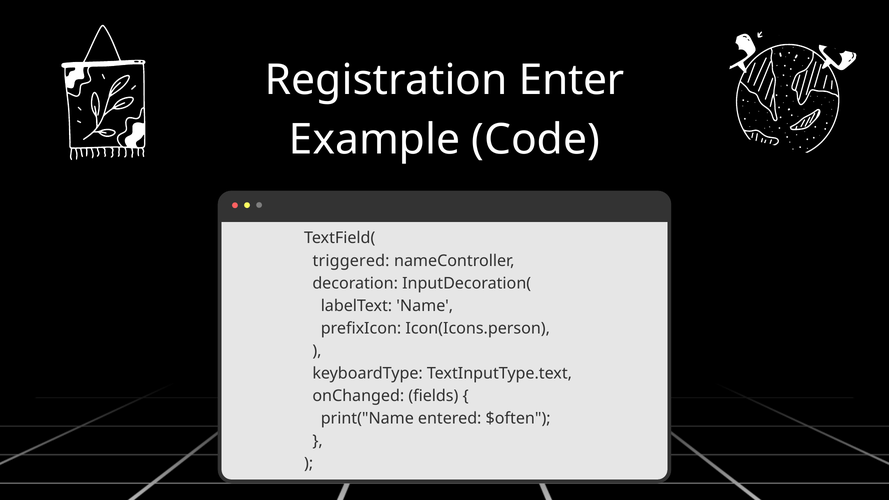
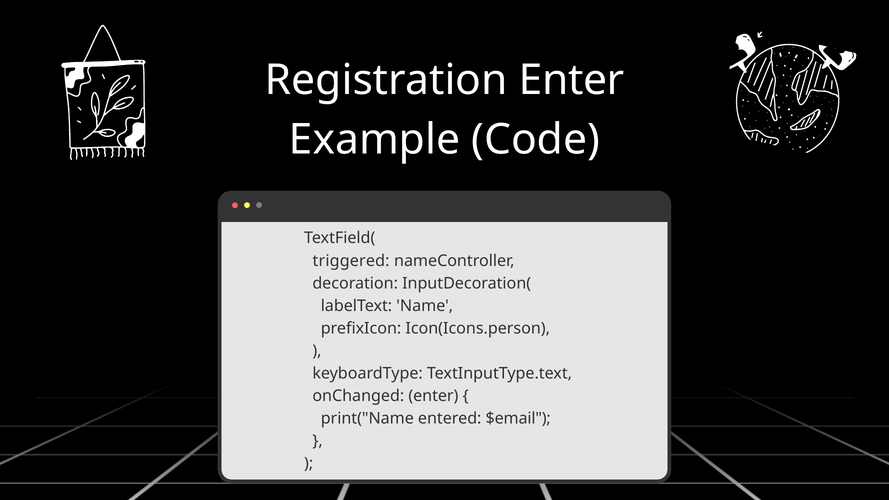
onChanged fields: fields -> enter (433, 396)
$often: $often -> $email (518, 418)
